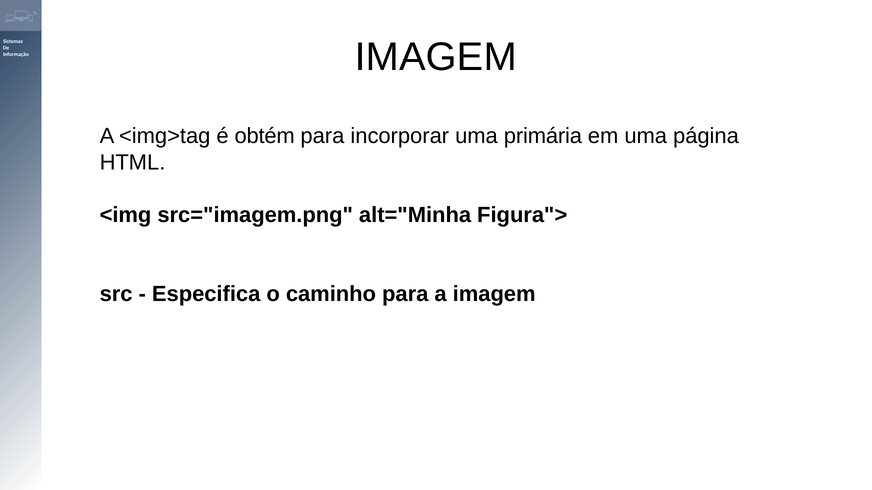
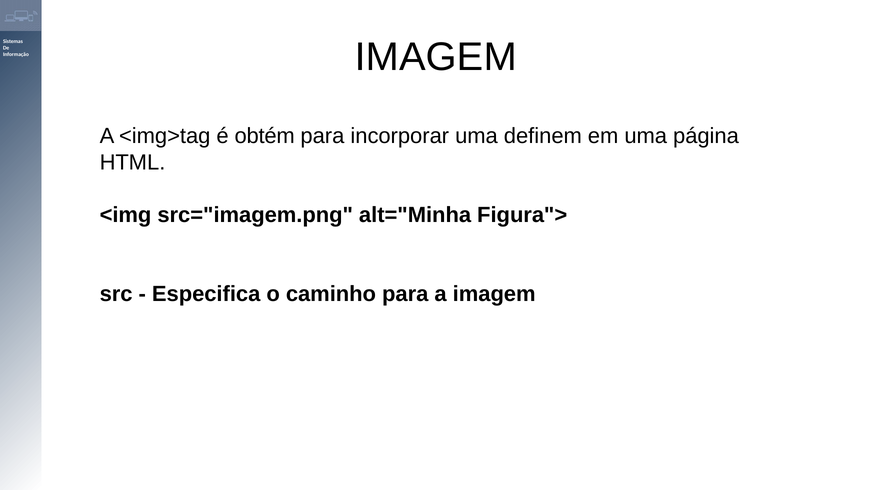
primária: primária -> definem (543, 136)
